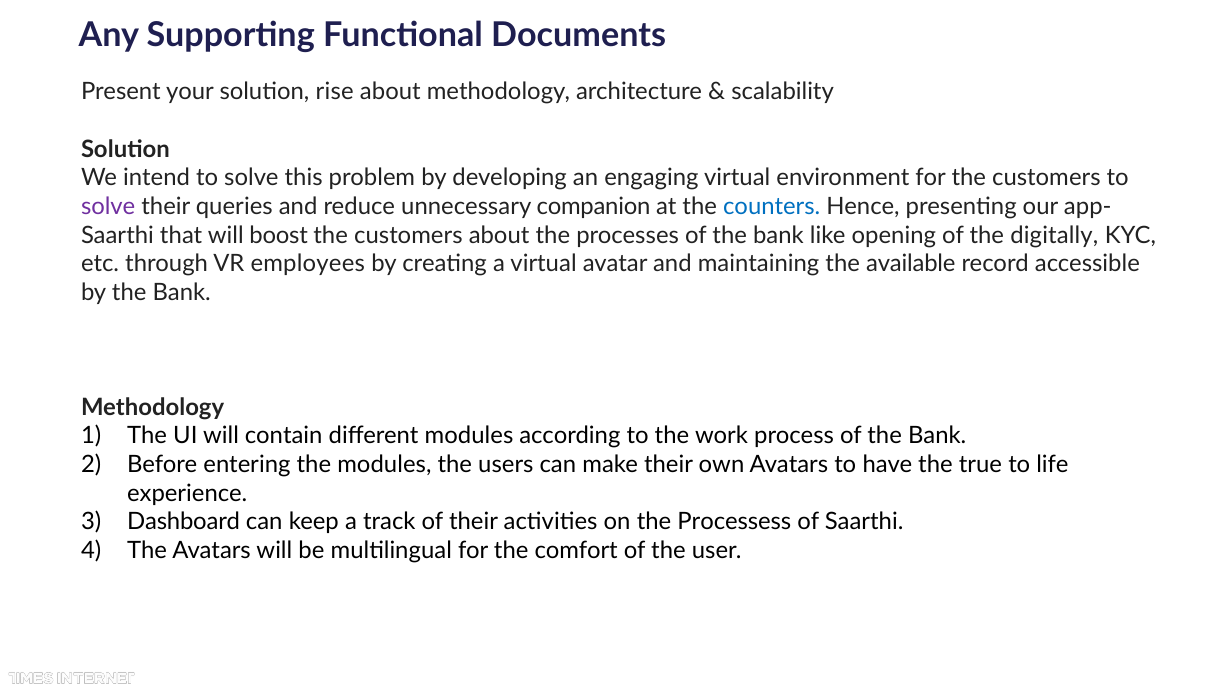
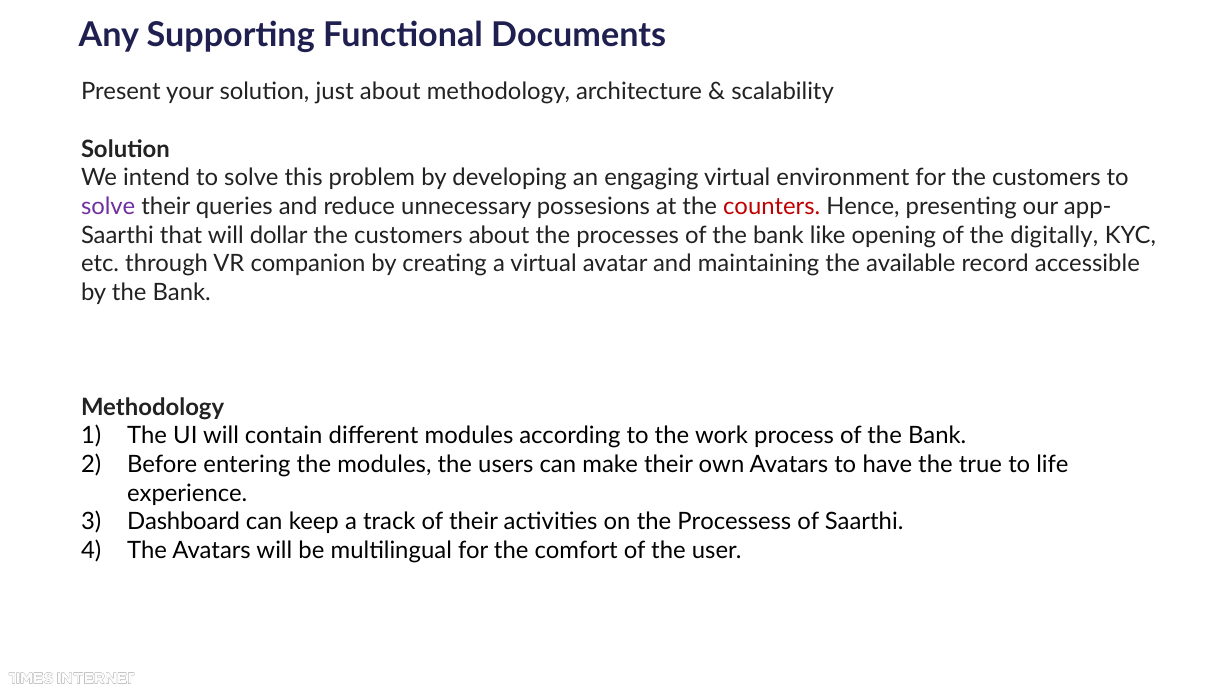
rise: rise -> just (335, 92)
companion: companion -> possesions (593, 207)
counters colour: blue -> red (772, 207)
boost: boost -> dollar (279, 235)
employees: employees -> companion (308, 264)
